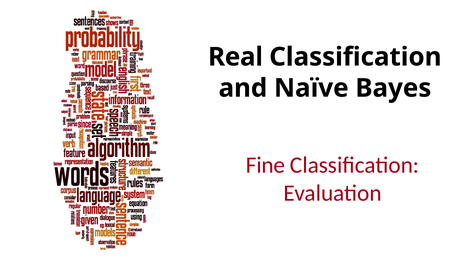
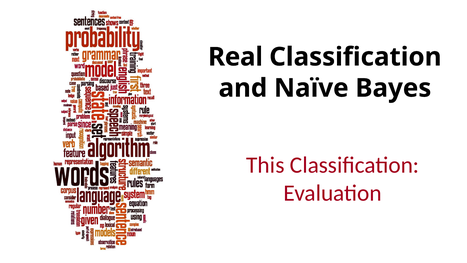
Fine: Fine -> This (265, 165)
